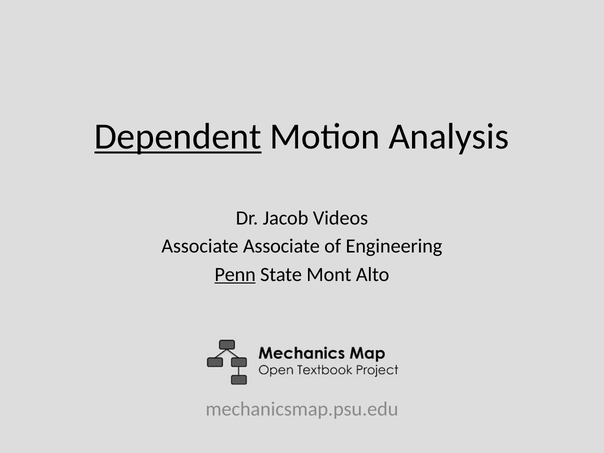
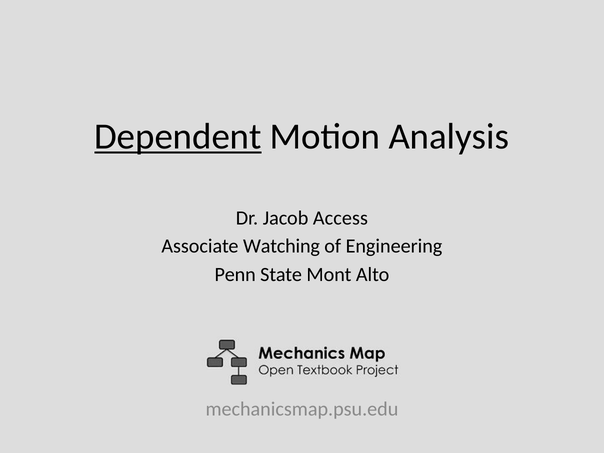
Videos: Videos -> Access (340, 218)
Associate Associate: Associate -> Watching (281, 246)
Penn underline: present -> none (235, 274)
